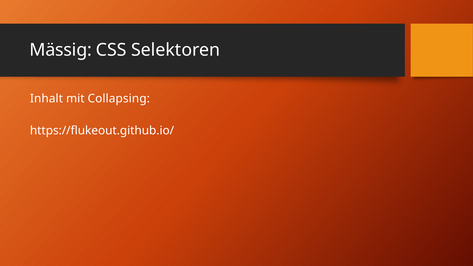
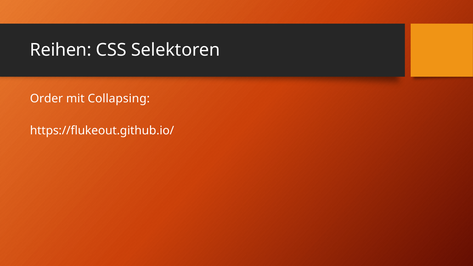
Mässig: Mässig -> Reihen (61, 50)
Inhalt: Inhalt -> Order (46, 99)
